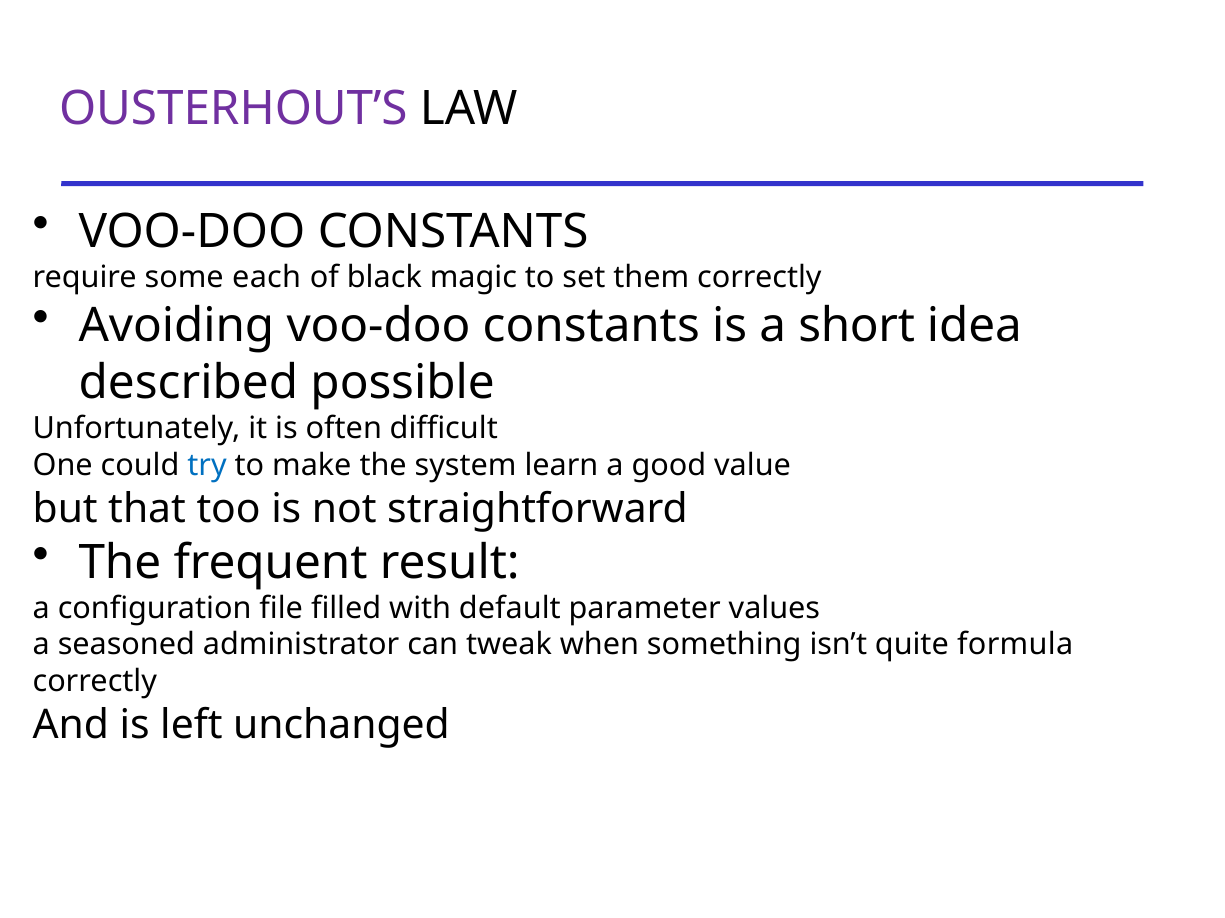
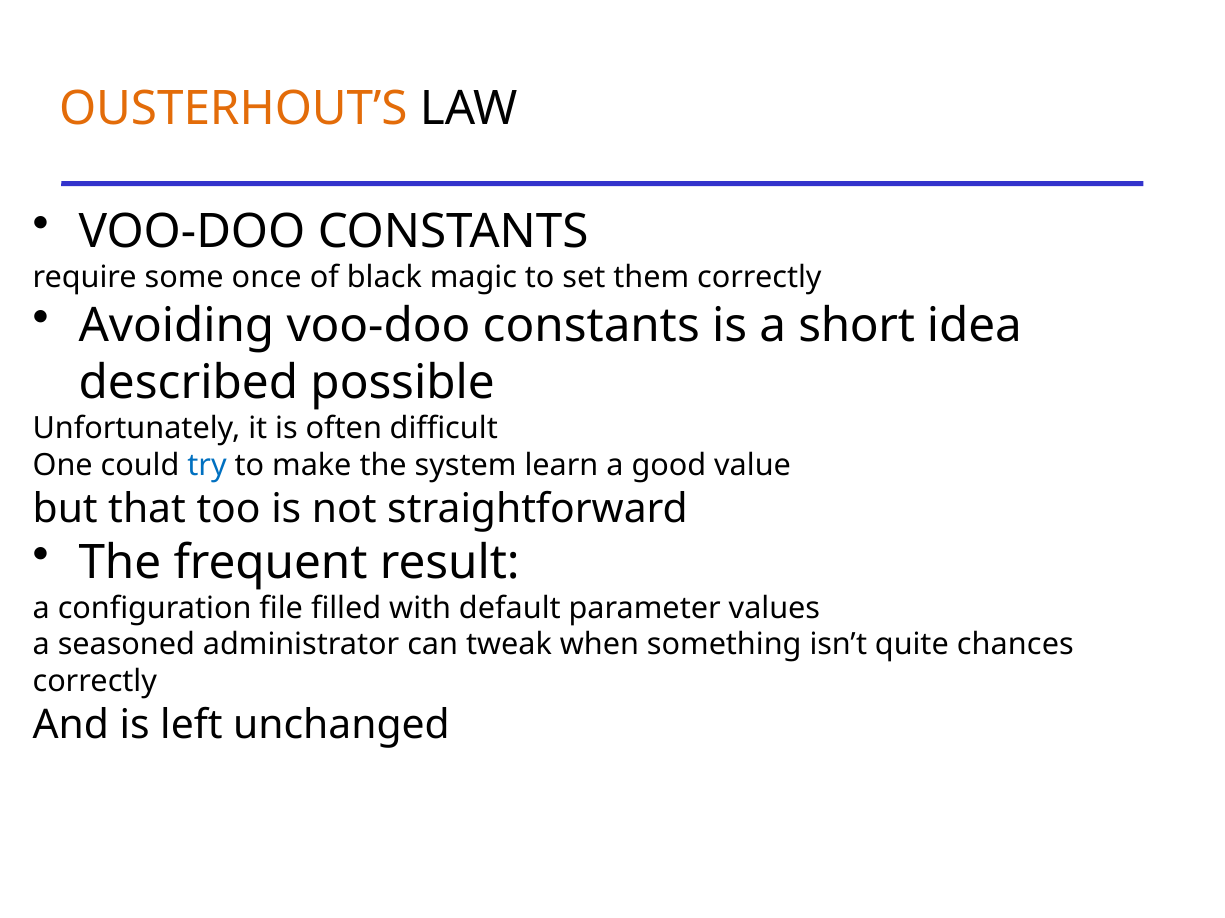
OUSTERHOUT’S colour: purple -> orange (233, 109)
each: each -> once (267, 278)
formula: formula -> chances (1015, 645)
